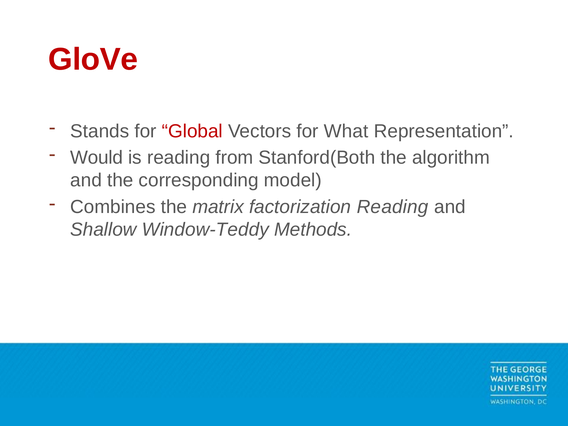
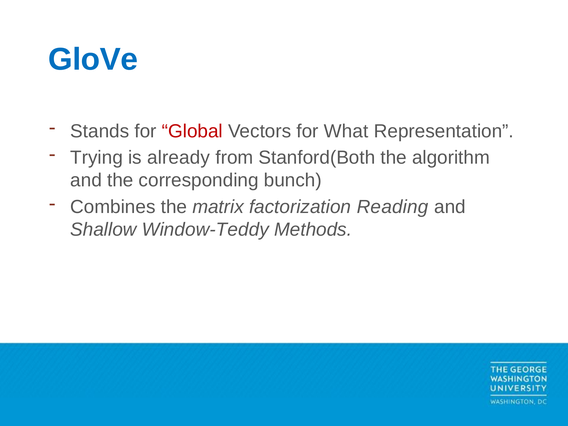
GloVe colour: red -> blue (93, 59)
Would: Would -> Trying (97, 158)
is reading: reading -> already (179, 158)
model: model -> bunch (293, 180)
